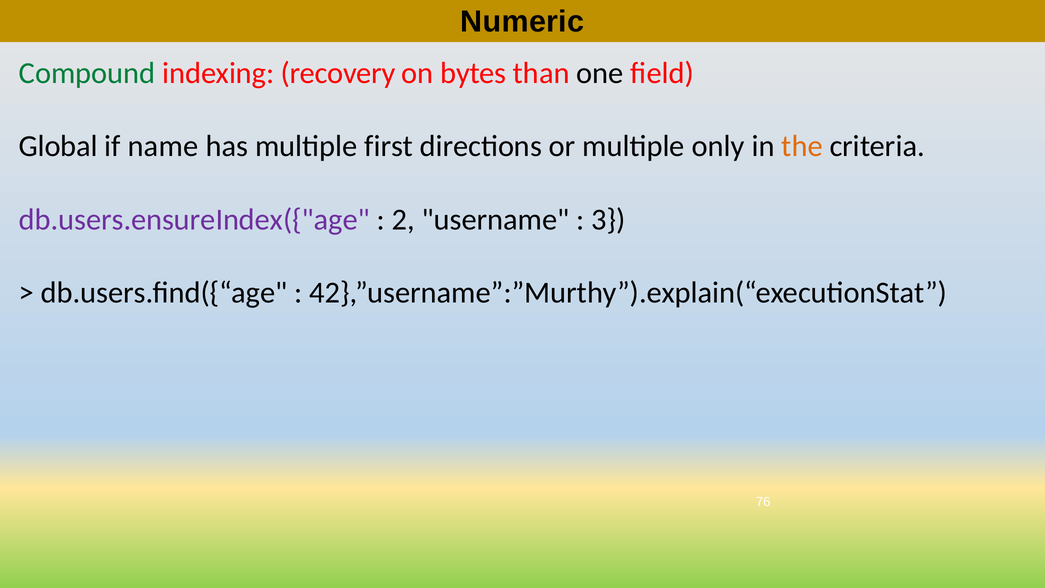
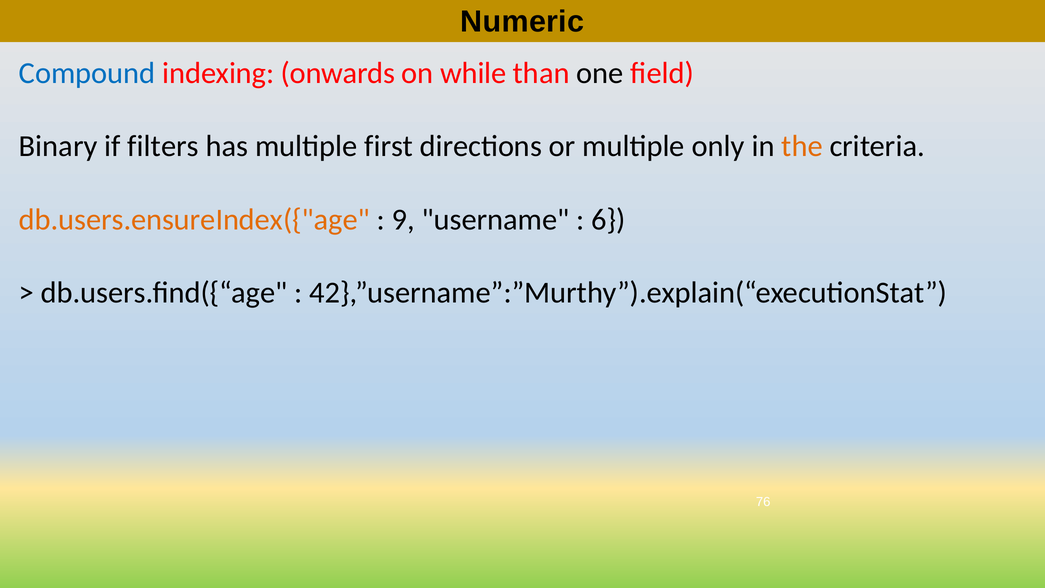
Compound colour: green -> blue (87, 73)
recovery: recovery -> onwards (338, 73)
bytes: bytes -> while (473, 73)
Global: Global -> Binary (58, 146)
name: name -> filters (163, 146)
db.users.ensureIndex({"age colour: purple -> orange (194, 220)
2: 2 -> 9 (403, 220)
3: 3 -> 6 (609, 220)
